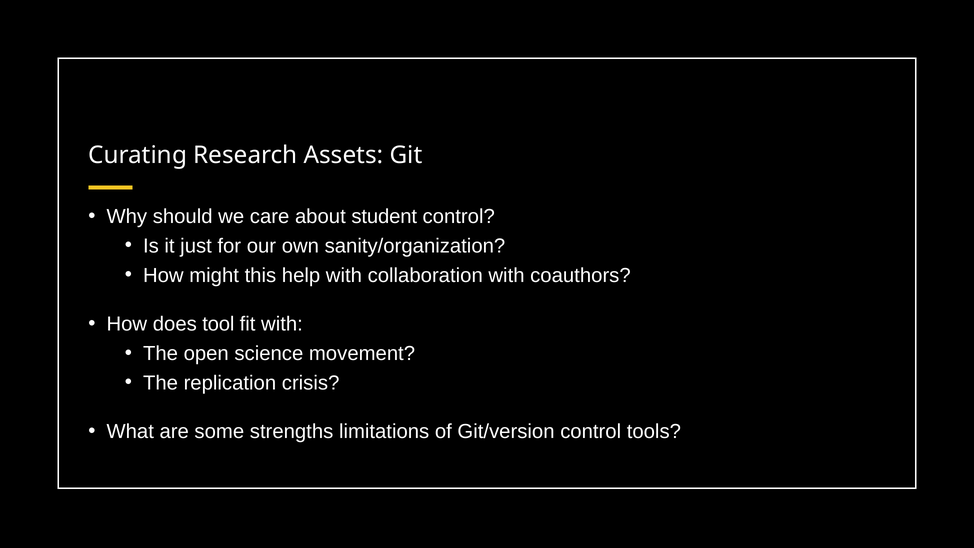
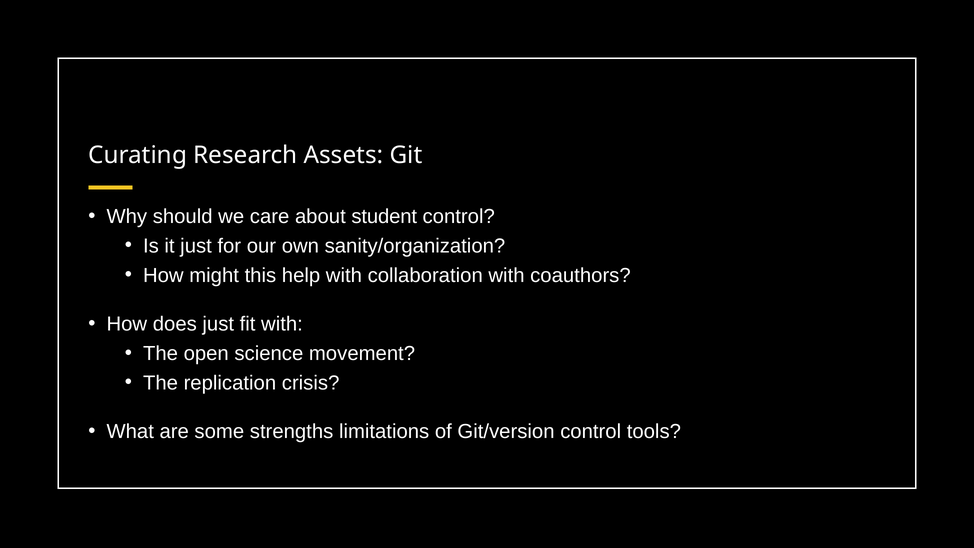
does tool: tool -> just (218, 324)
